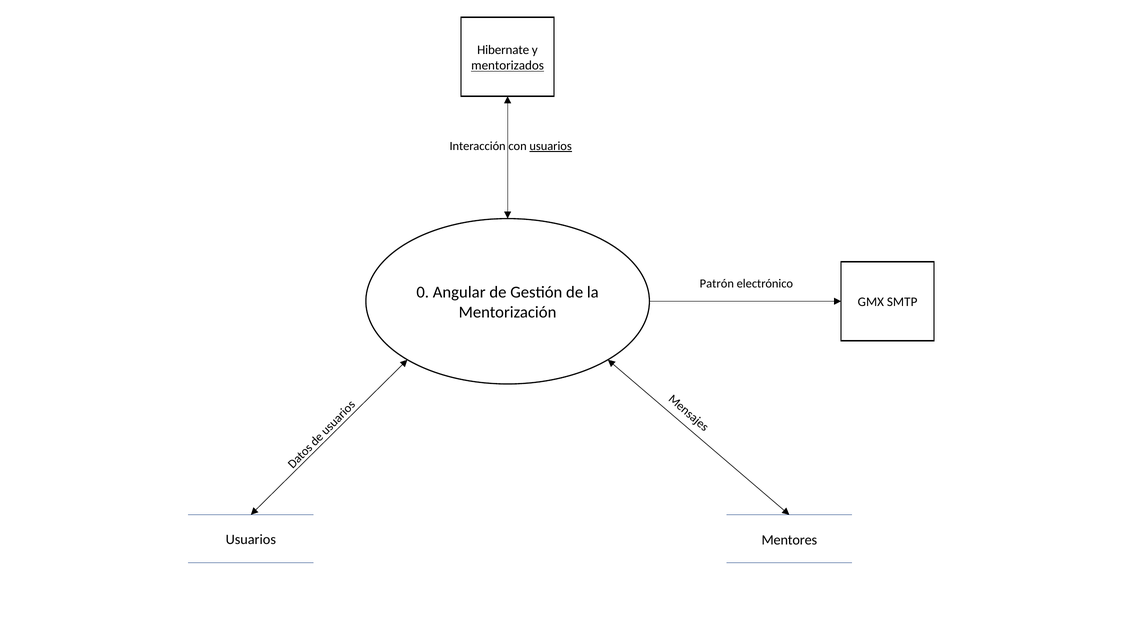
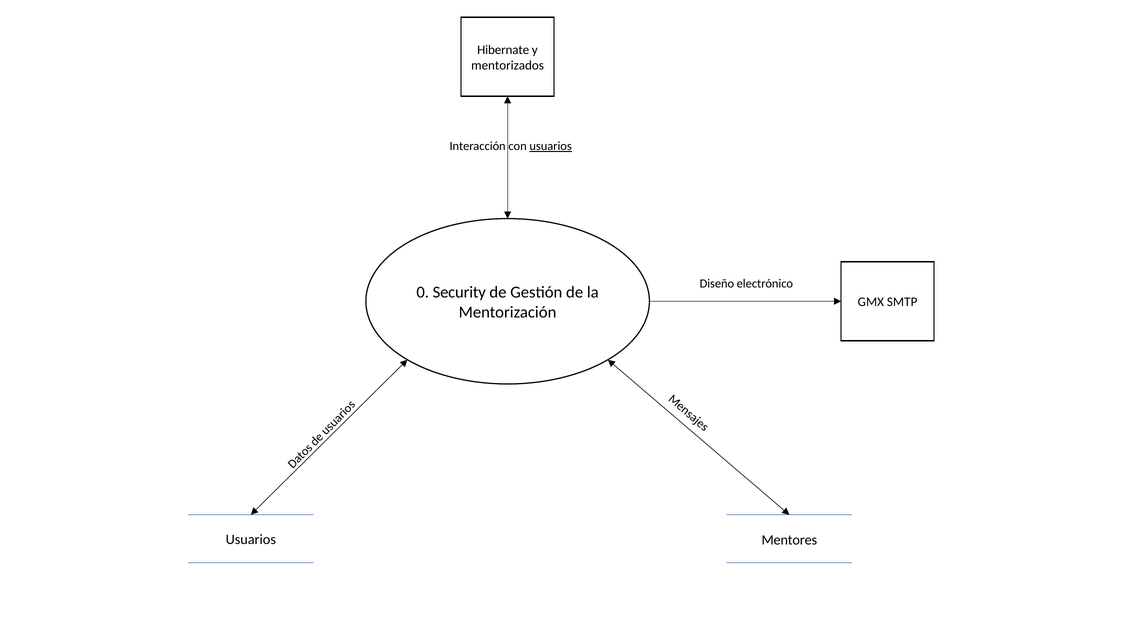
mentorizados underline: present -> none (508, 66)
Patrón: Patrón -> Diseño (717, 284)
Angular: Angular -> Security (459, 293)
